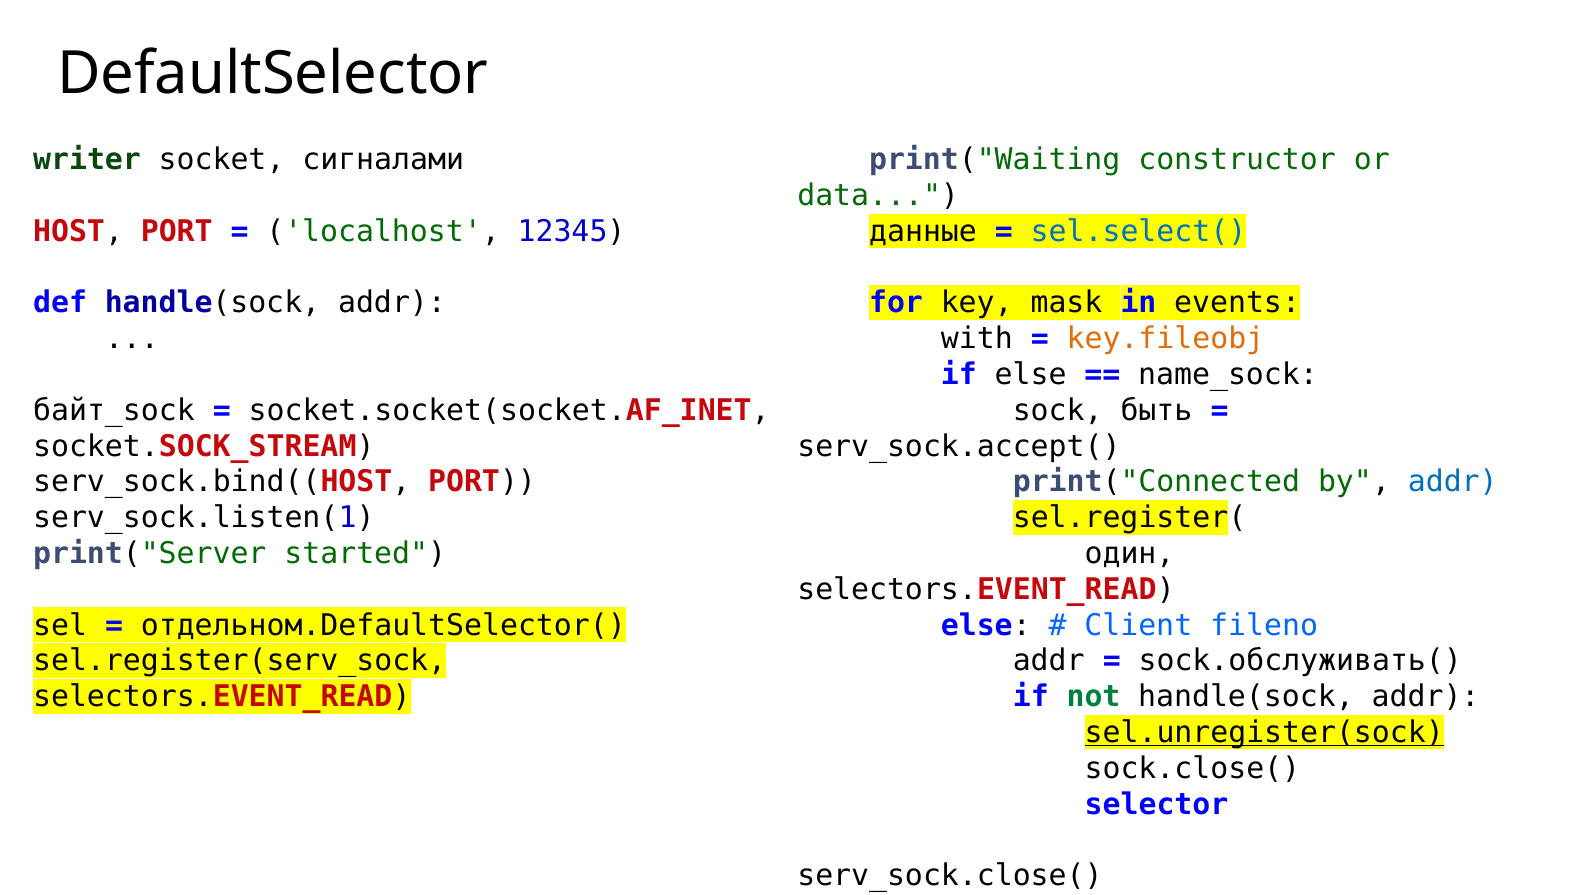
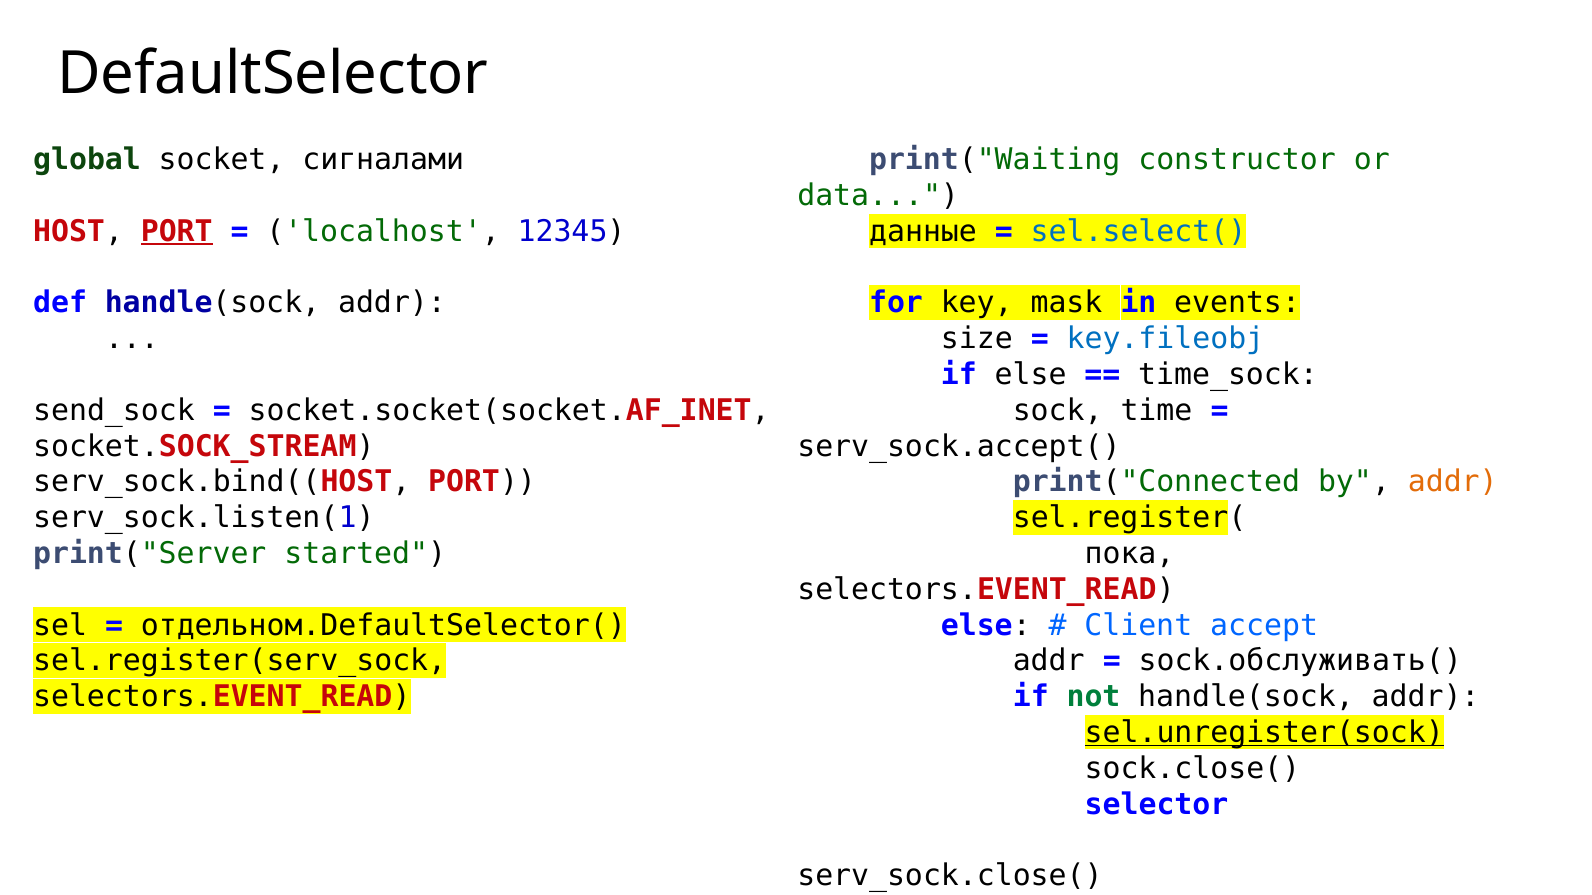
writer: writer -> global (87, 160)
PORT underline: none -> present (177, 232)
with: with -> size (977, 339)
key.fileobj colour: orange -> blue (1165, 339)
name_sock: name_sock -> time_sock (1228, 375)
байт_sock: байт_sock -> send_sock (114, 411)
быть: быть -> time (1156, 411)
addr colour: blue -> orange (1453, 482)
один: один -> пока (1130, 554)
fileno: fileno -> accept (1264, 626)
